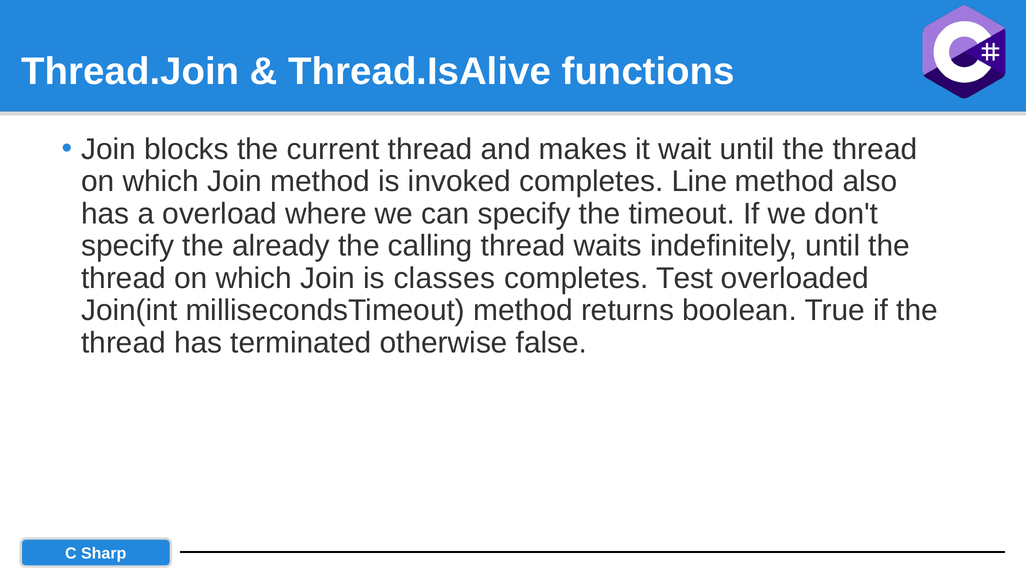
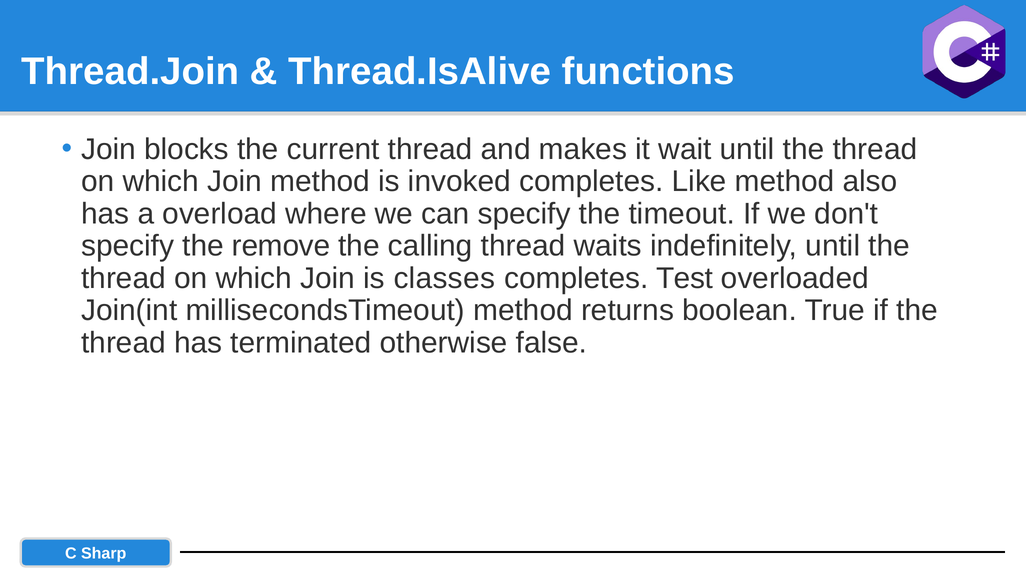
Line: Line -> Like (699, 181)
already: already -> remove (281, 246)
